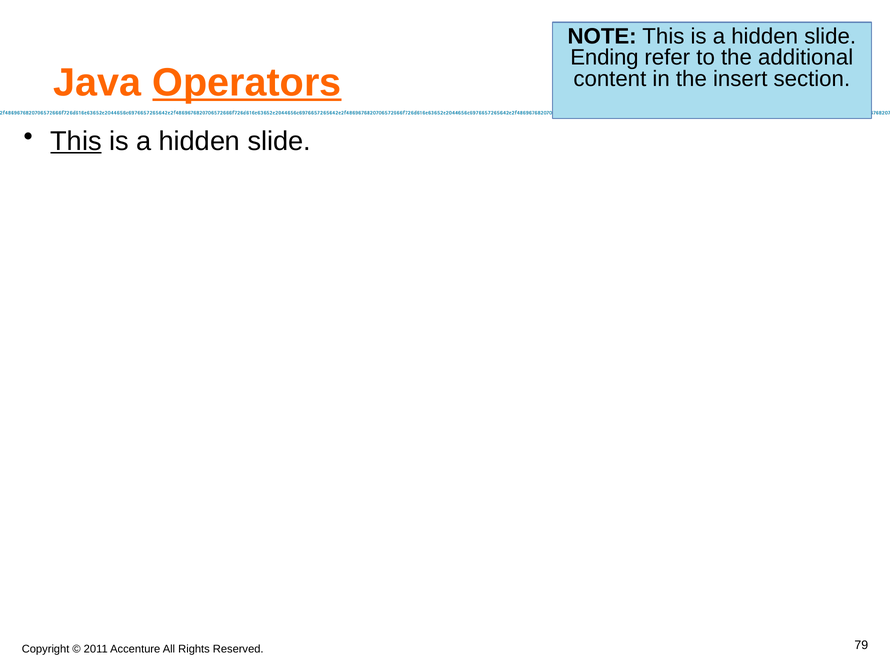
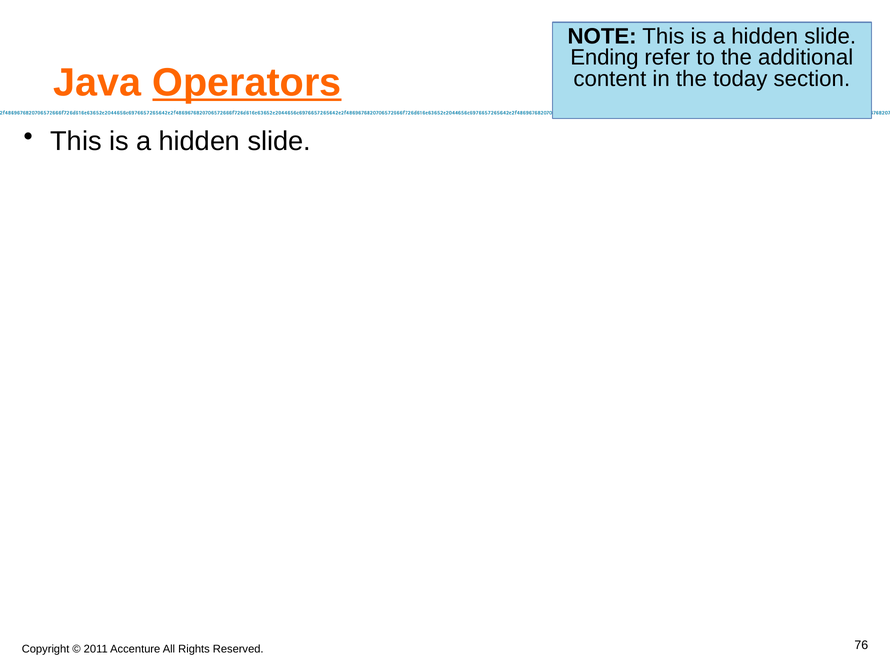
insert: insert -> today (740, 79)
This underline: present -> none (76, 141)
79: 79 -> 76 (861, 646)
